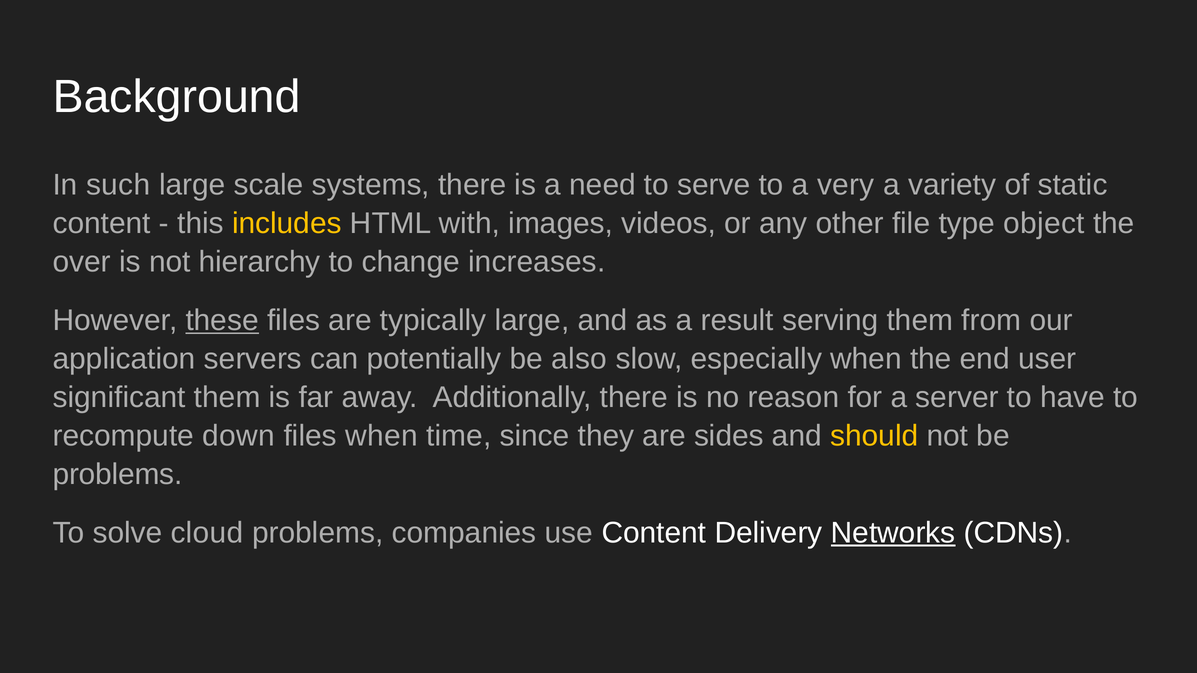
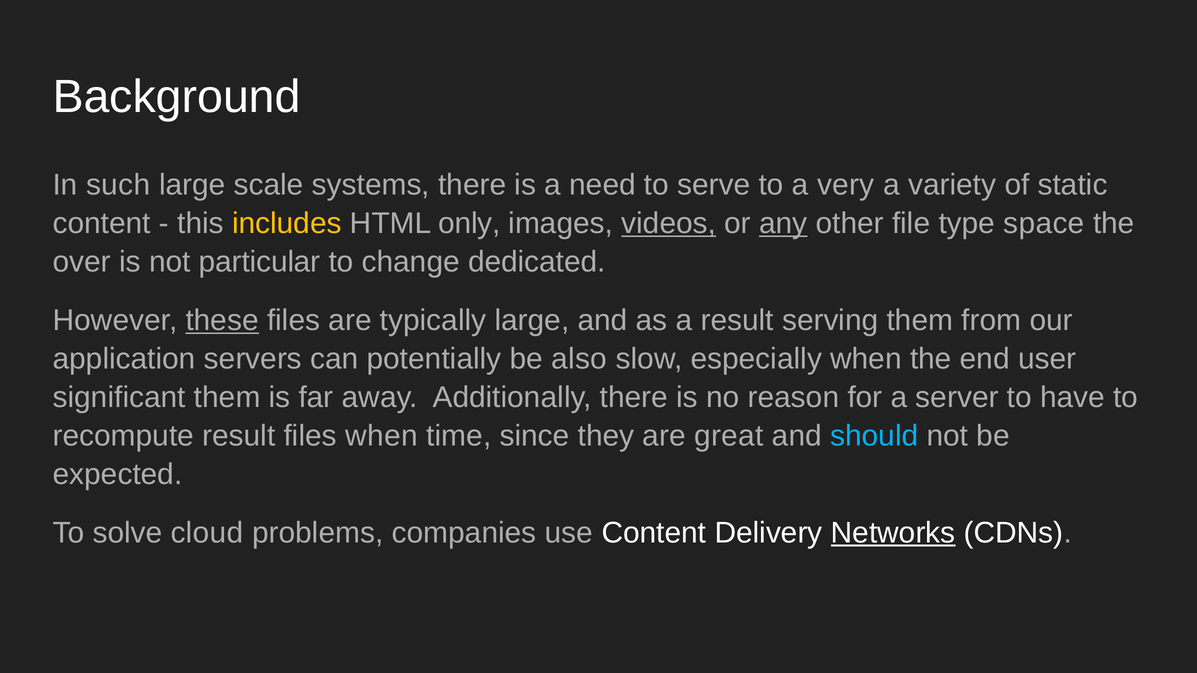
with: with -> only (469, 224)
videos underline: none -> present (669, 224)
any underline: none -> present (783, 224)
object: object -> space (1044, 224)
hierarchy: hierarchy -> particular (260, 262)
increases: increases -> dedicated (537, 262)
recompute down: down -> result (239, 436)
sides: sides -> great (729, 436)
should colour: yellow -> light blue (874, 436)
problems: problems -> expected (118, 475)
